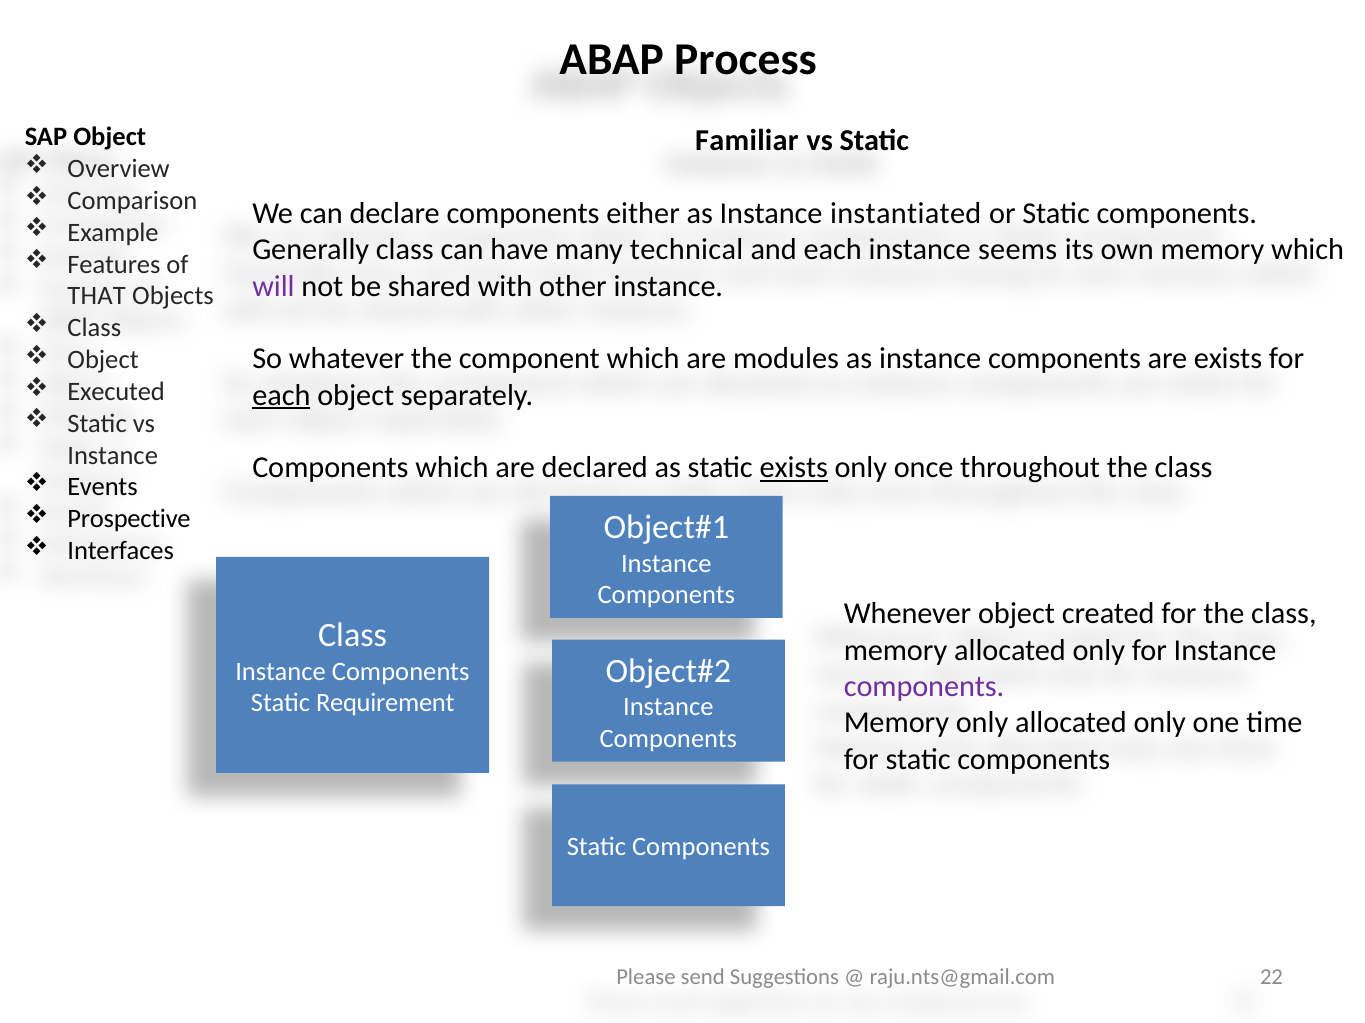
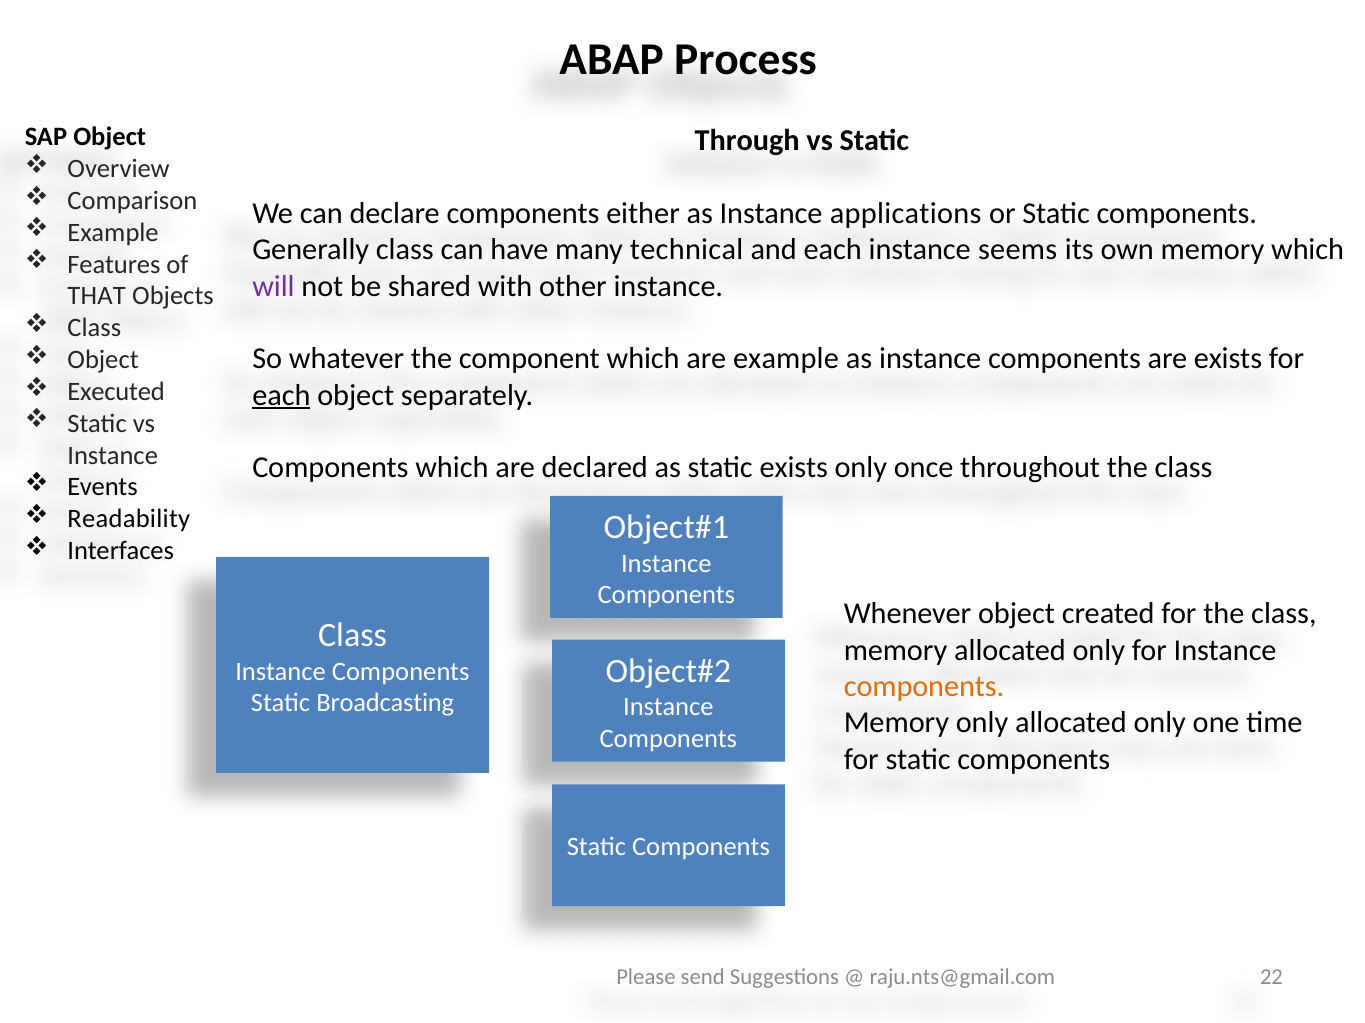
Familiar: Familiar -> Through (747, 141)
instantiated: instantiated -> applications (906, 214)
are modules: modules -> example (786, 359)
exists underline: present -> none (794, 468)
Prospective: Prospective -> Readability (129, 519)
components colour: purple -> orange (924, 687)
Requirement: Requirement -> Broadcasting (385, 704)
